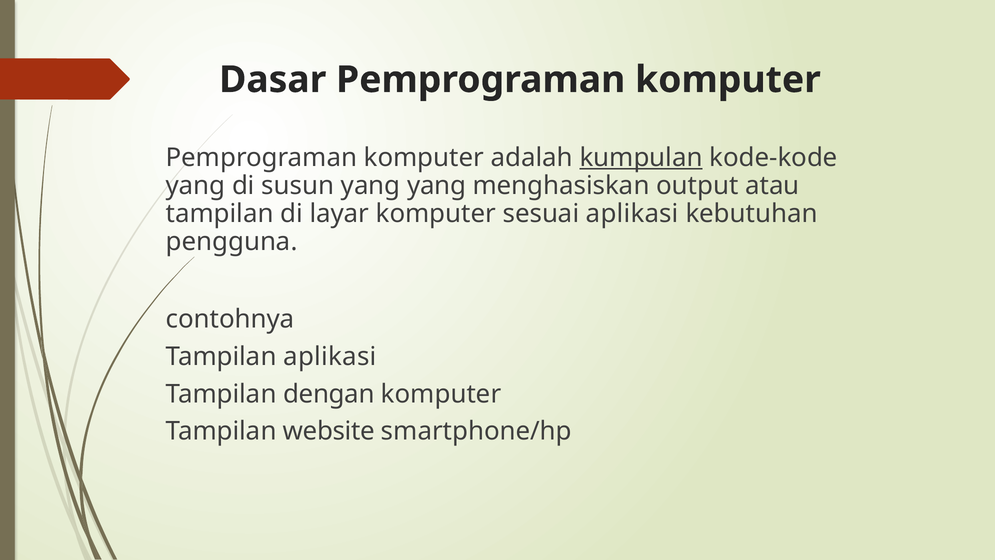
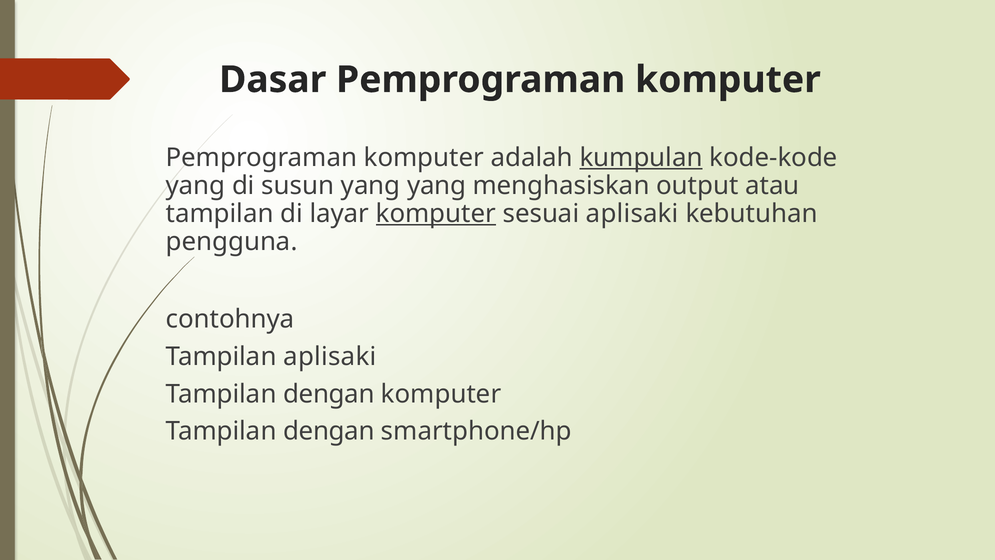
komputer underline: none -> present (436, 214)
sesuai aplikasi: aplikasi -> aplisaki (632, 214)
Tampilan aplikasi: aplikasi -> aplisaki (330, 356)
website: website -> dengan (329, 431)
